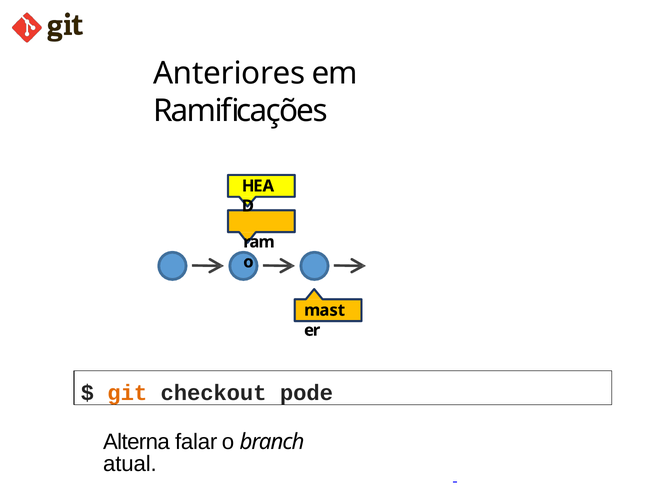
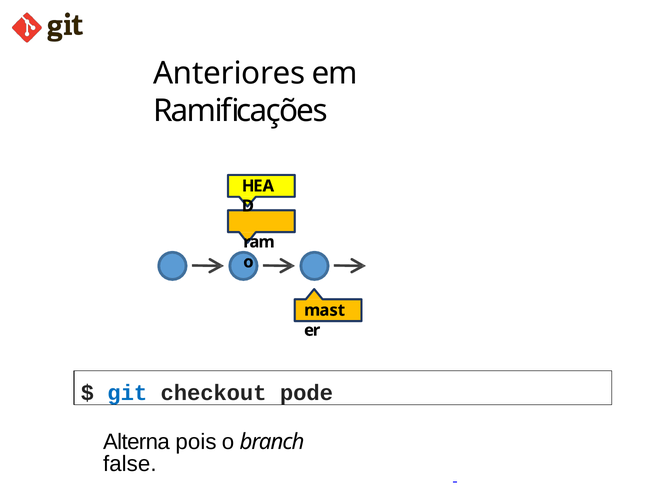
git colour: orange -> blue (127, 393)
falar: falar -> pois (196, 442)
atual: atual -> false (130, 464)
